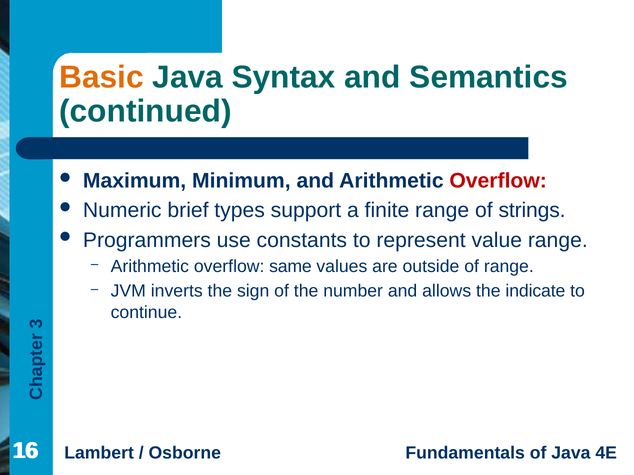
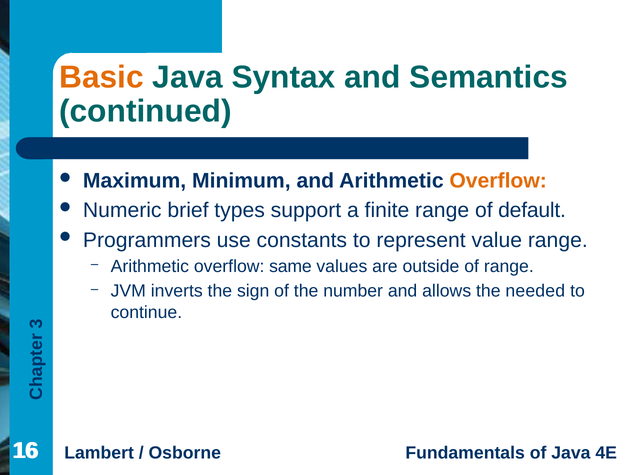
Overflow colour: red -> orange (498, 181)
strings: strings -> default (532, 211)
indicate: indicate -> needed (535, 291)
